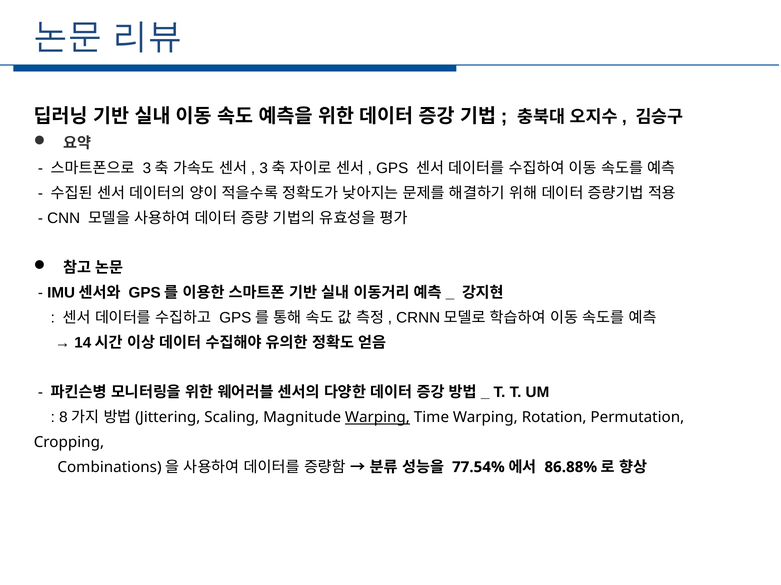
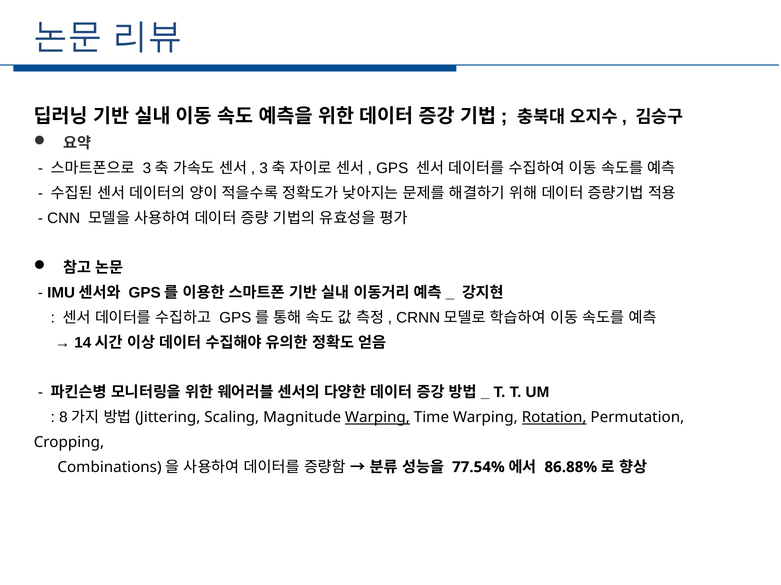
Rotation underline: none -> present (554, 418)
